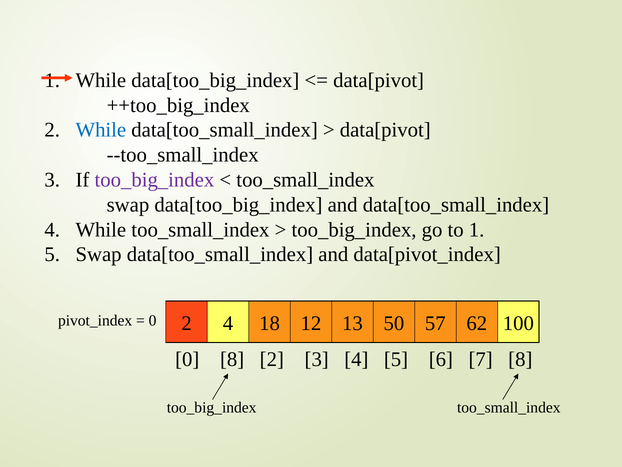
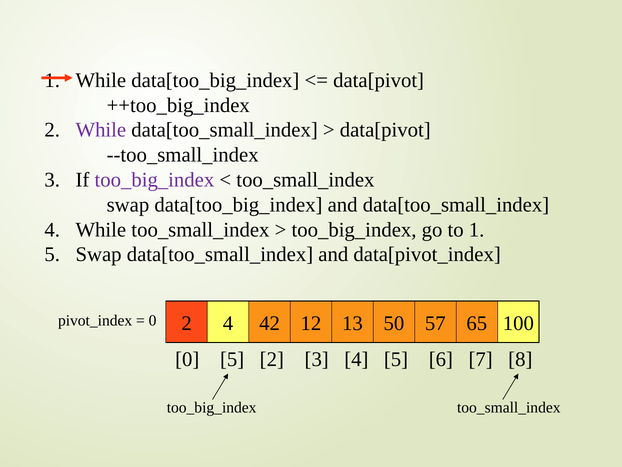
While colour: blue -> purple (101, 130)
18: 18 -> 42 (270, 323)
62: 62 -> 65 (477, 323)
0 8: 8 -> 5 (232, 359)
